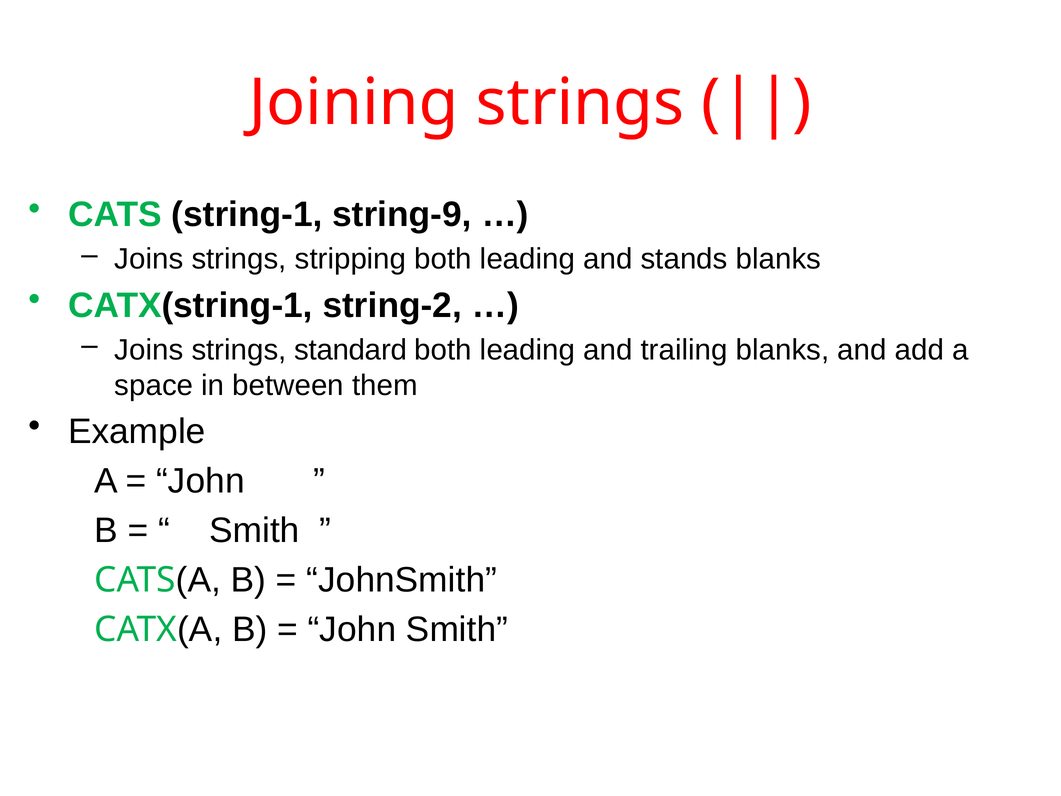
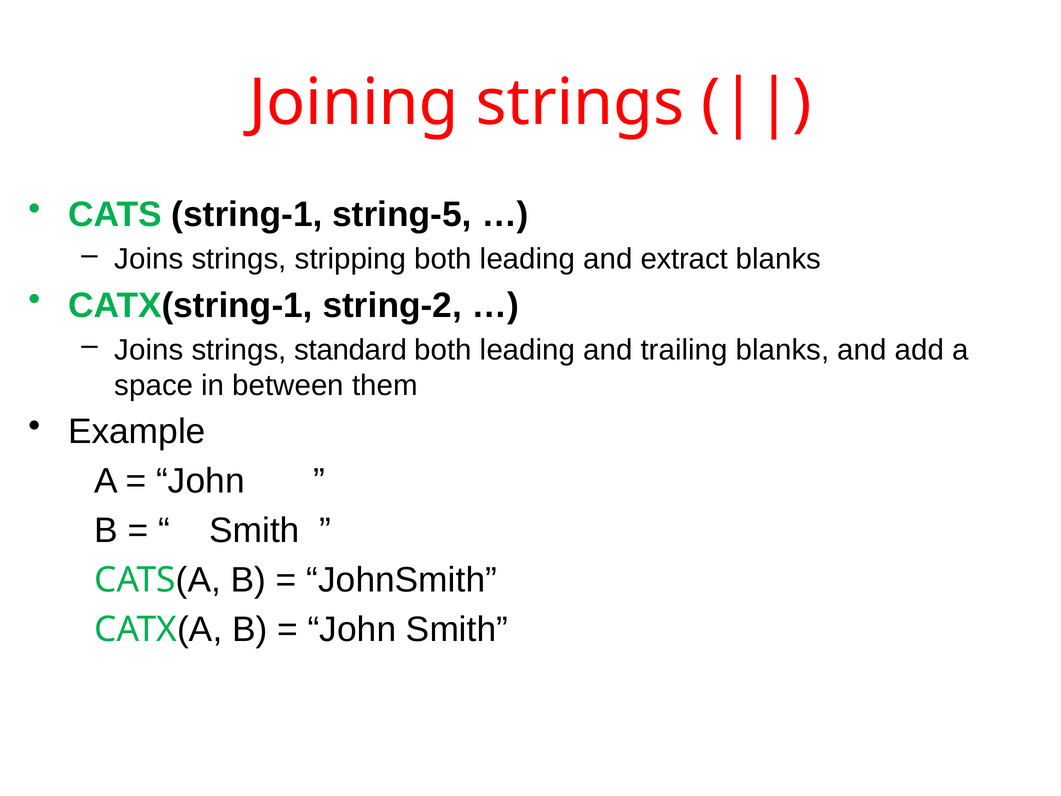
string-9: string-9 -> string-5 (402, 215)
stands: stands -> extract (684, 259)
